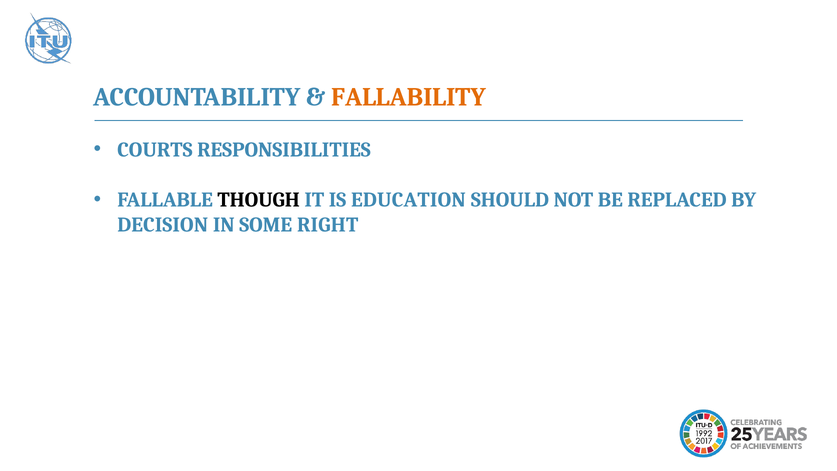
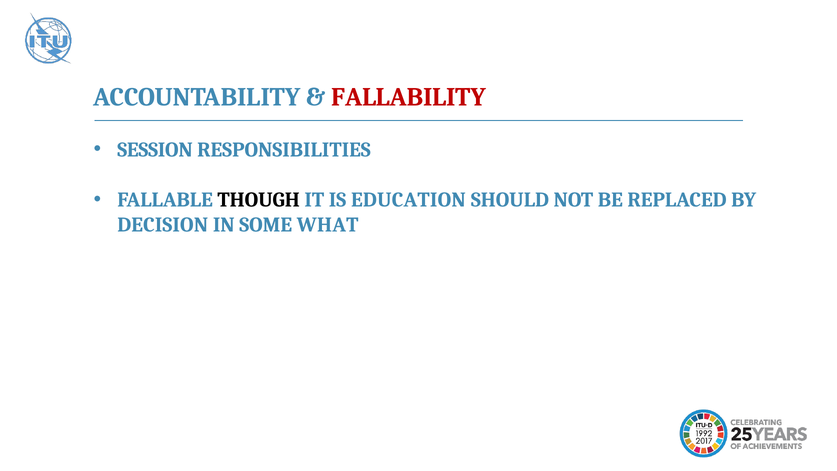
FALLABILITY colour: orange -> red (409, 97)
COURTS: COURTS -> SESSION (155, 150)
RIGHT: RIGHT -> WHAT (328, 225)
